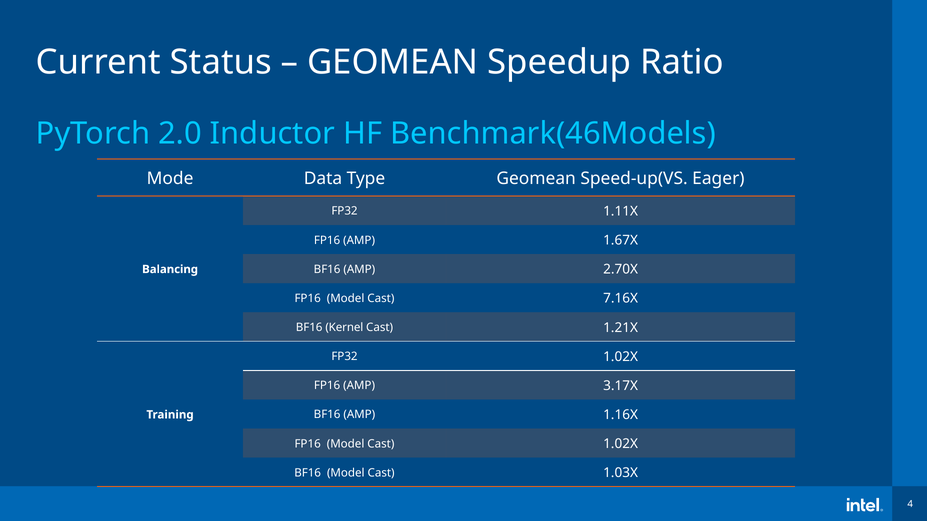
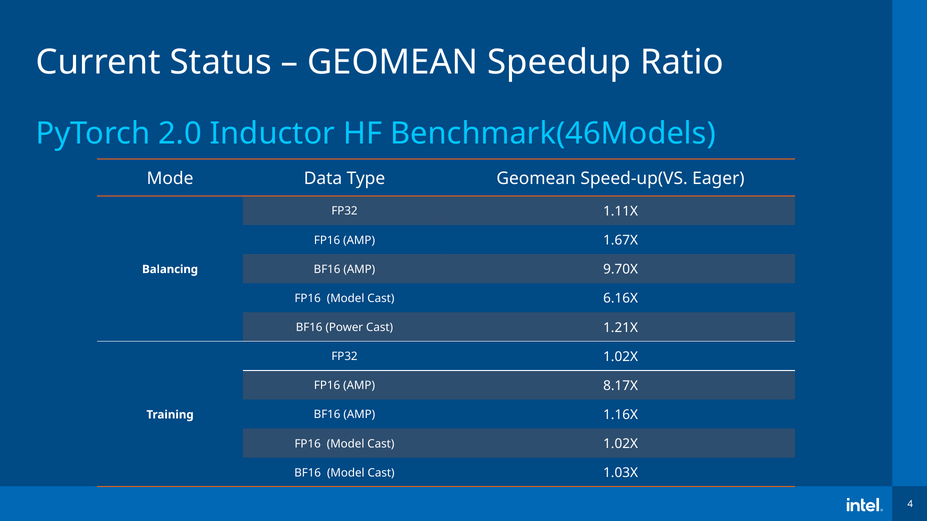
2.70X: 2.70X -> 9.70X (621, 270)
7.16X: 7.16X -> 6.16X (621, 299)
Kernel: Kernel -> Power (344, 328)
3.17X: 3.17X -> 8.17X (621, 386)
